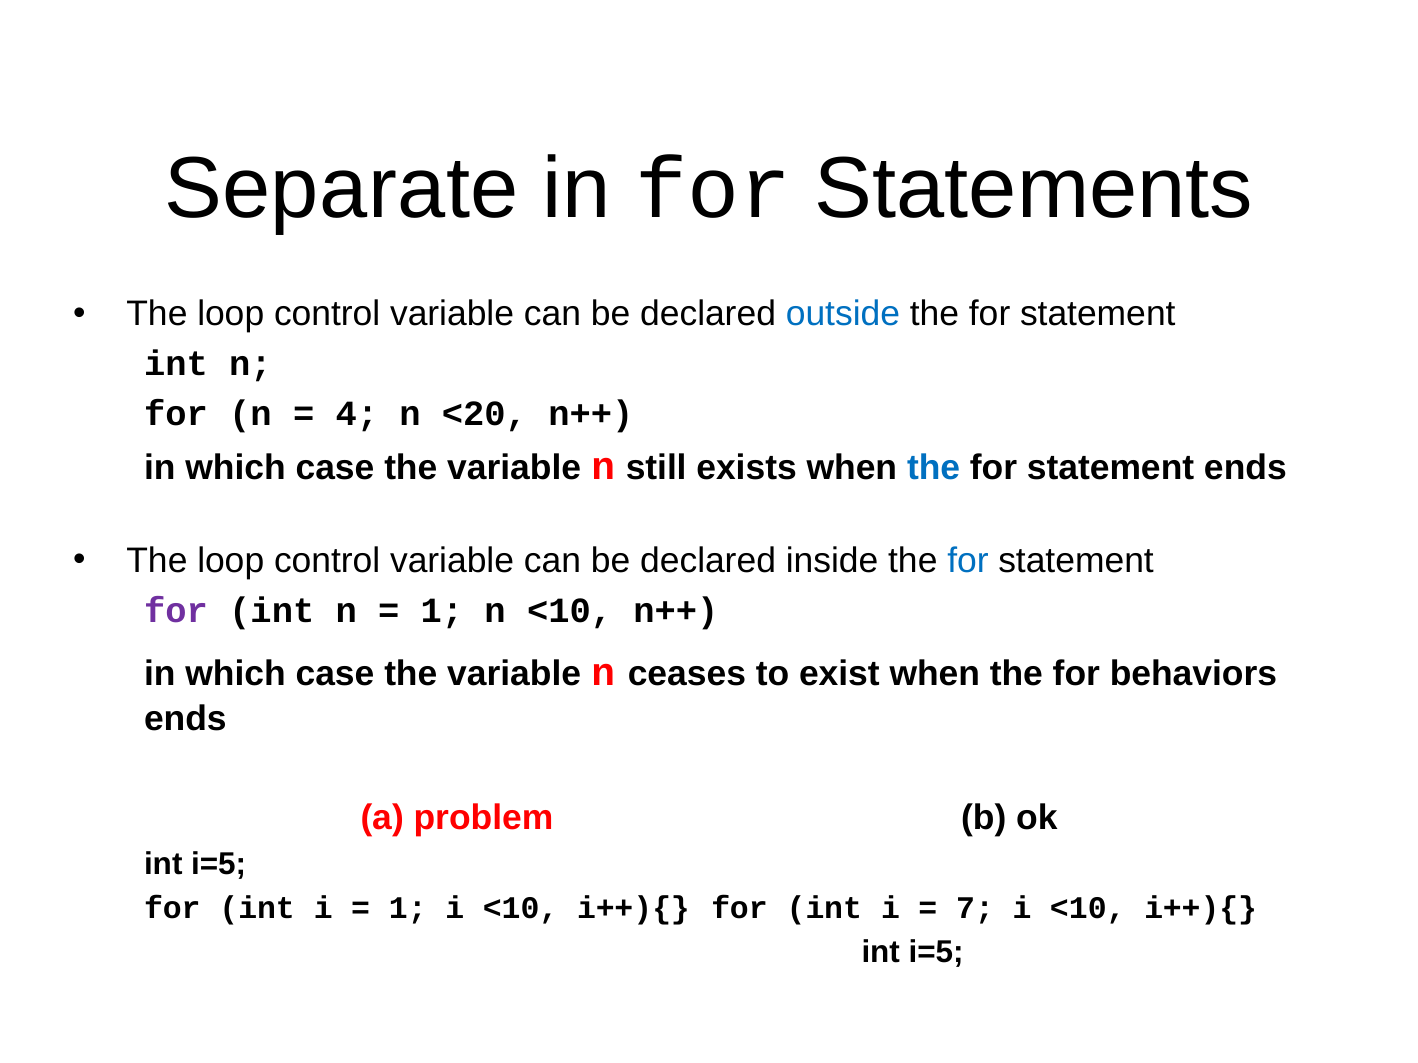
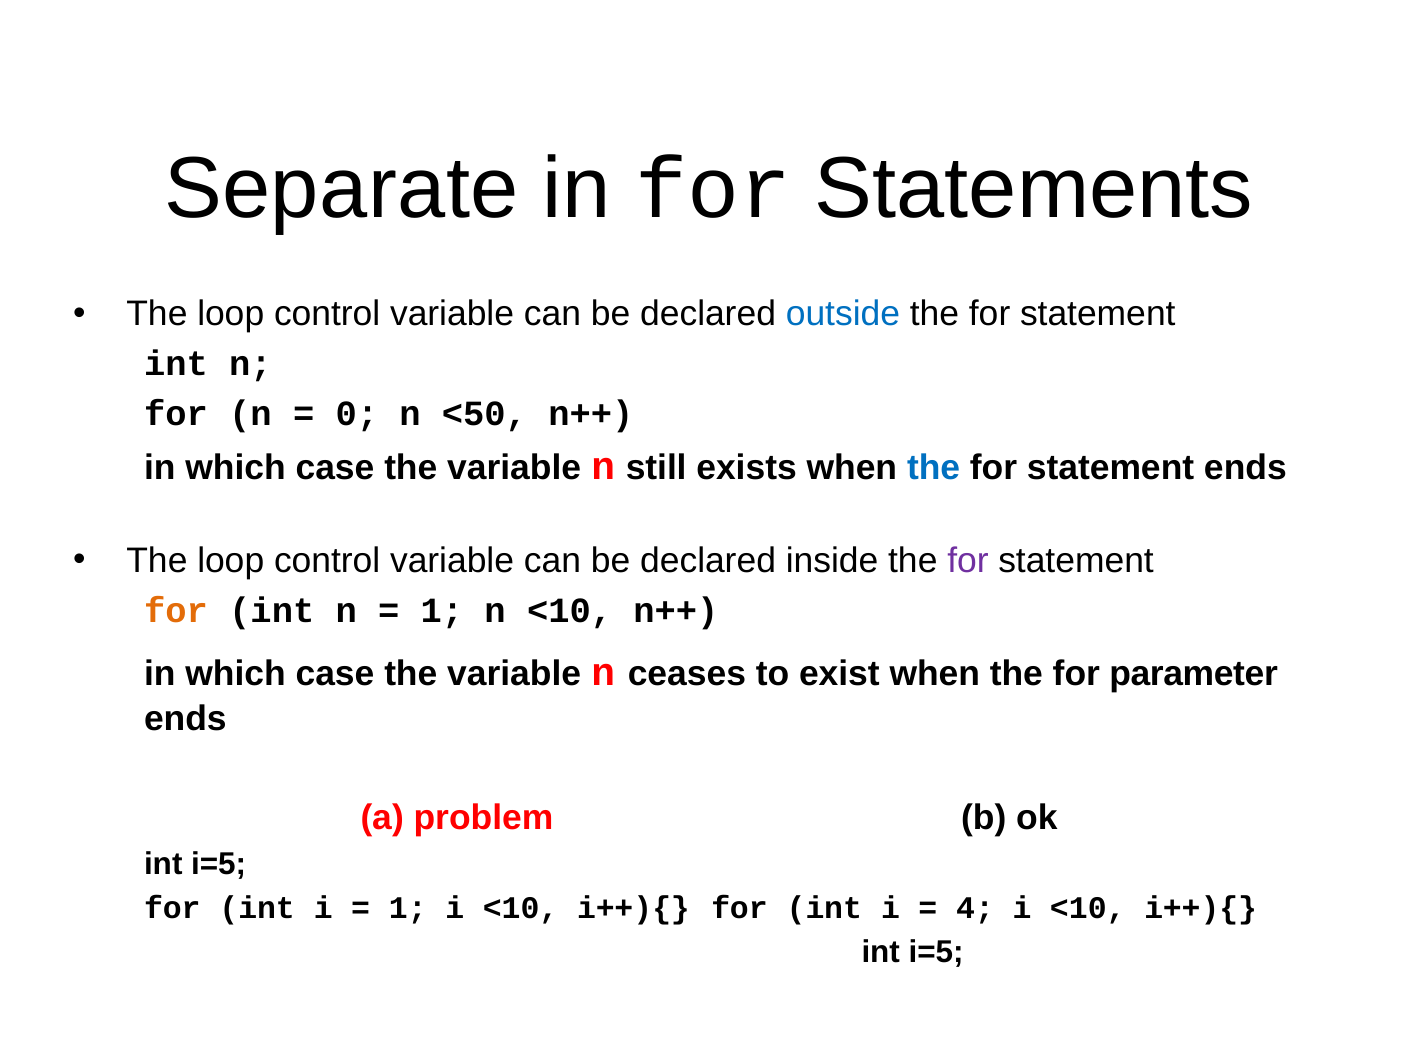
4: 4 -> 0 (357, 414)
<20: <20 -> <50 (484, 414)
for colour: blue -> purple (968, 561)
for colour: purple -> orange (176, 611)
behaviors: behaviors -> parameter (1194, 674)
7: 7 -> 4 (975, 909)
